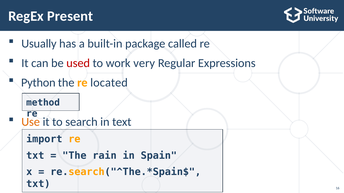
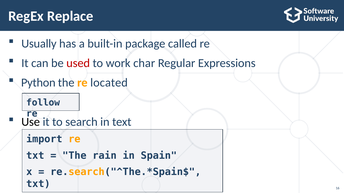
Present: Present -> Replace (70, 16)
very: very -> char (144, 63)
method: method -> follow (43, 103)
Use colour: orange -> black (31, 122)
